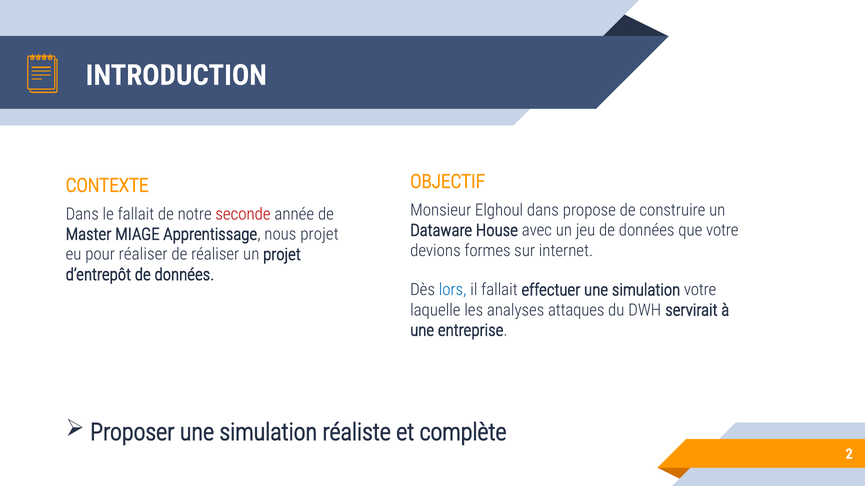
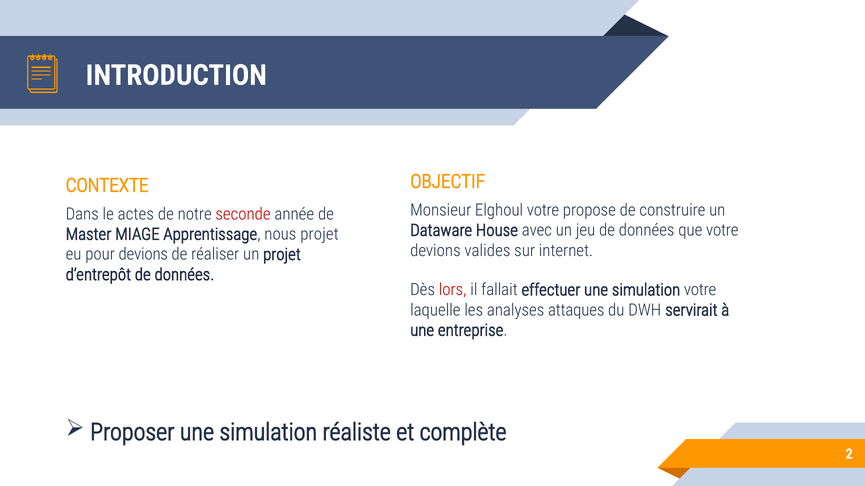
Elghoul dans: dans -> votre (543, 210)
le fallait: fallait -> actes (136, 214)
formes: formes -> valides (487, 251)
pour réaliser: réaliser -> devions (143, 255)
lors colour: blue -> red (453, 290)
